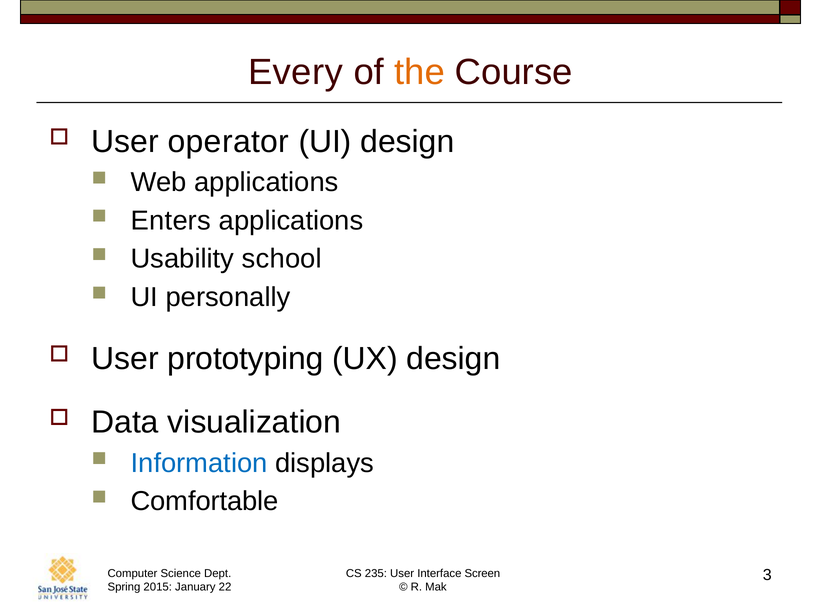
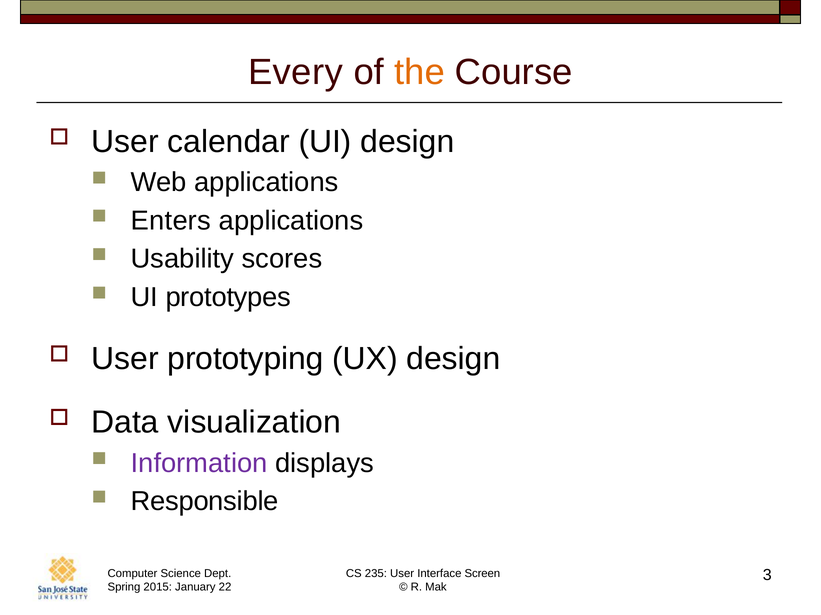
operator: operator -> calendar (229, 142)
school: school -> scores (282, 259)
personally: personally -> prototypes (228, 297)
Information colour: blue -> purple (199, 464)
Comfortable: Comfortable -> Responsible (205, 502)
